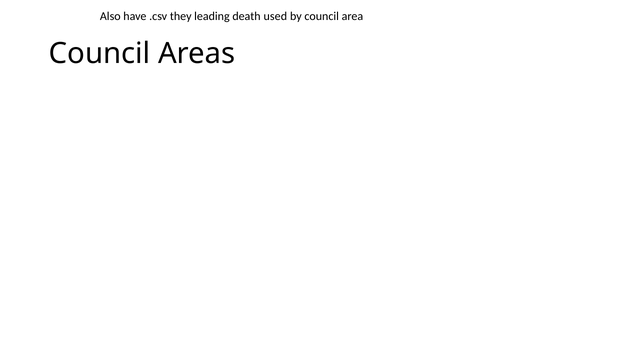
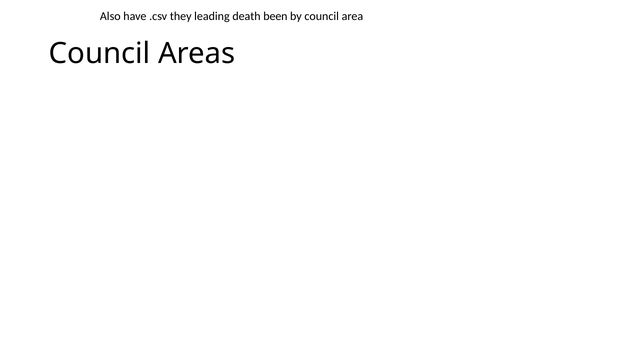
used: used -> been (275, 16)
